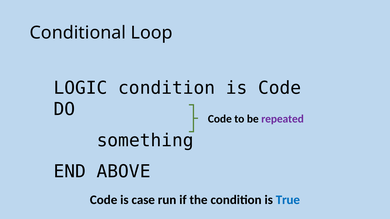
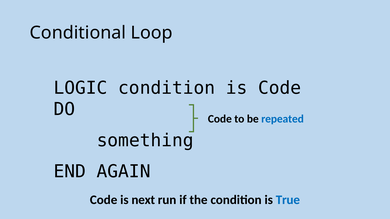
repeated colour: purple -> blue (283, 119)
ABOVE: ABOVE -> AGAIN (124, 172)
case: case -> next (143, 200)
